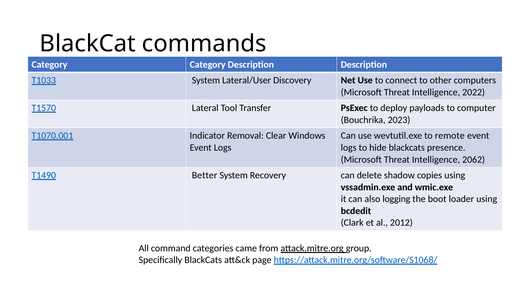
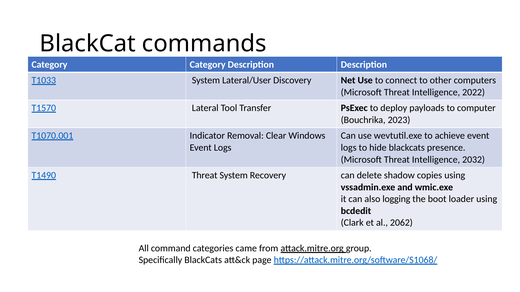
remote: remote -> achieve (450, 136)
2062: 2062 -> 2032 (474, 160)
T1490 Better: Better -> Threat (205, 176)
2012: 2012 -> 2062 (401, 223)
